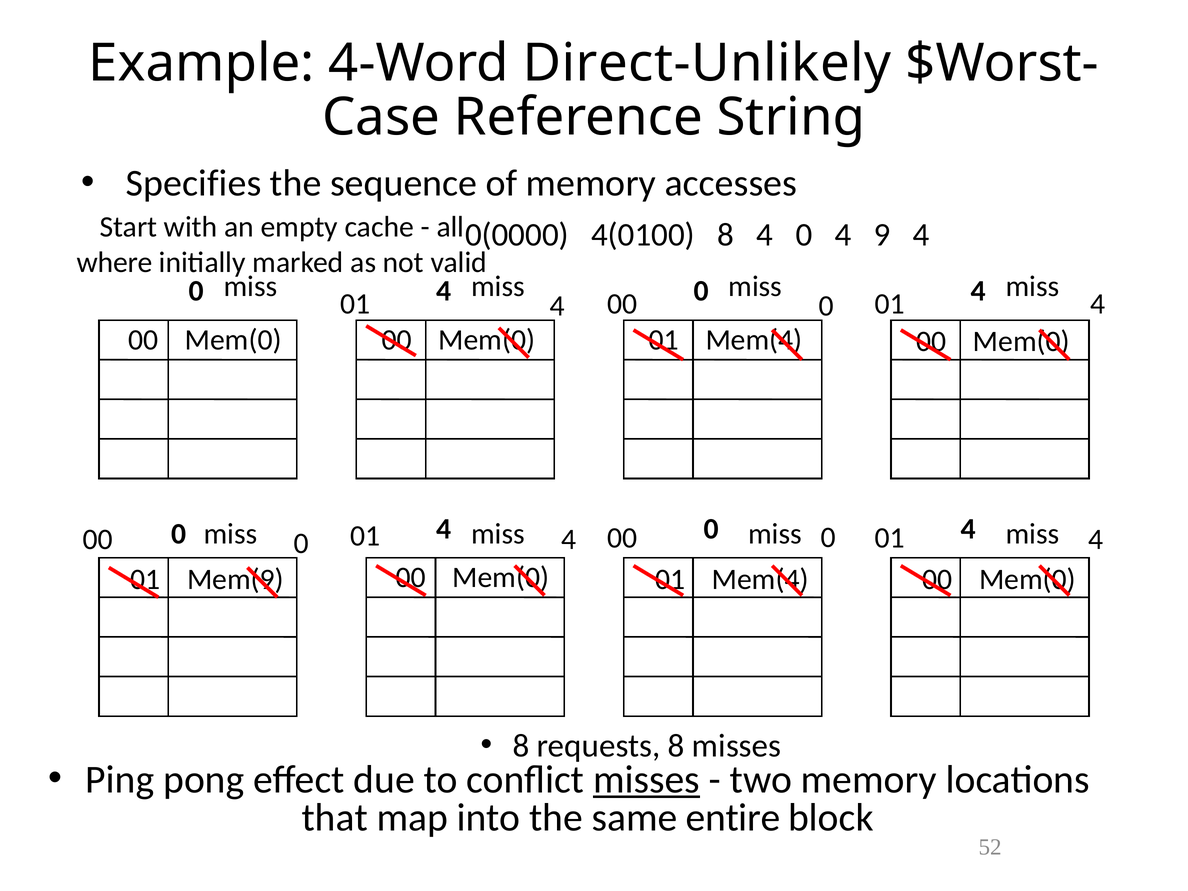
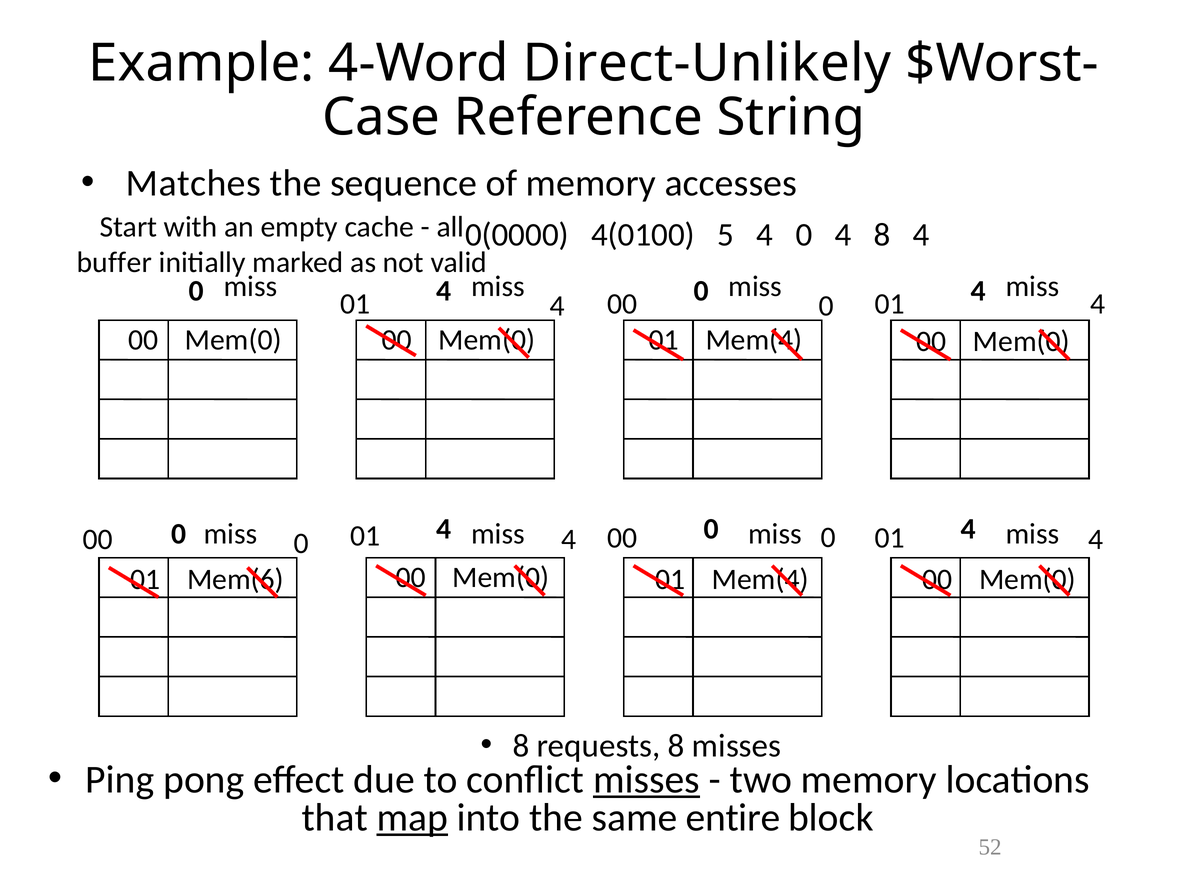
Specifies: Specifies -> Matches (193, 183)
4(0100 8: 8 -> 5 (726, 235)
4 9: 9 -> 8 (882, 235)
where: where -> buffer (114, 263)
Mem(9: Mem(9 -> Mem(6 (236, 579)
map underline: none -> present (412, 818)
